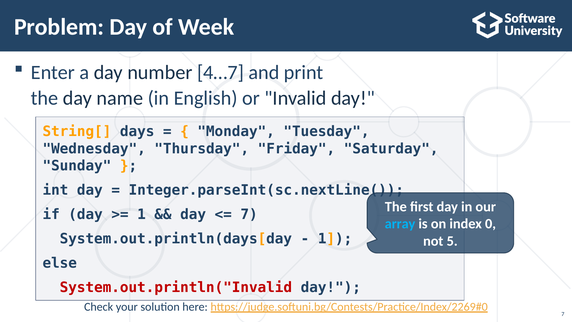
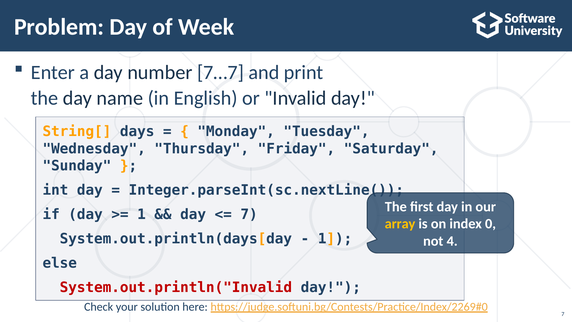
4…7: 4…7 -> 7…7 (220, 73)
array colour: light blue -> yellow (400, 224)
5: 5 -> 4 (452, 241)
